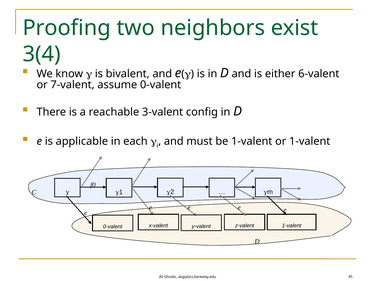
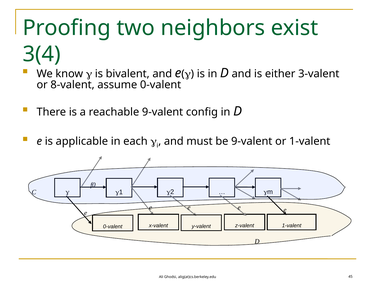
6-valent: 6-valent -> 3-valent (319, 74)
7-valent: 7-valent -> 8-valent (73, 85)
reachable 3-valent: 3-valent -> 9-valent (163, 112)
be 1-valent: 1-valent -> 9-valent (252, 141)
